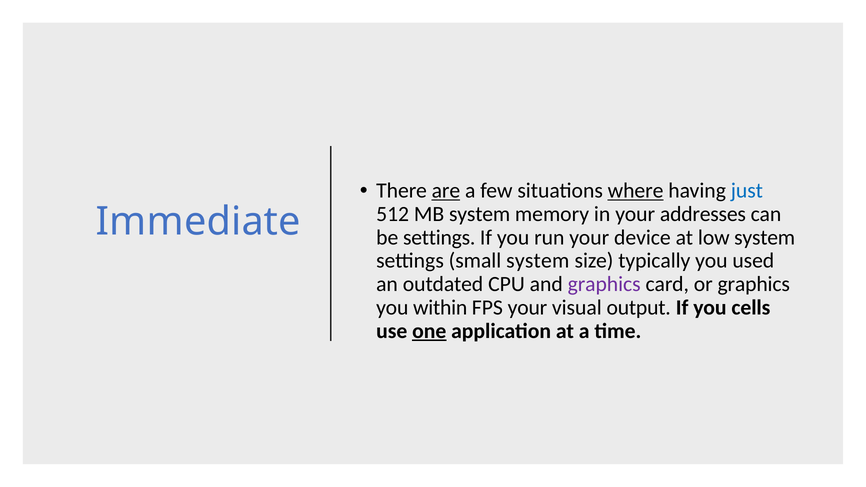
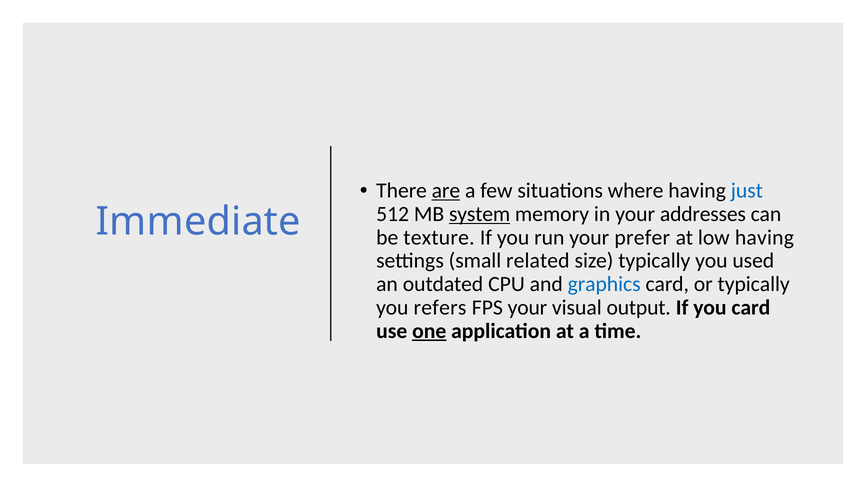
where underline: present -> none (636, 191)
system underline: none -> present (480, 214)
be settings: settings -> texture (439, 238)
device: device -> prefer (642, 238)
low system: system -> having (764, 238)
small system: system -> related (538, 261)
graphics colour: purple -> blue (604, 284)
or graphics: graphics -> typically (754, 284)
within: within -> refers (440, 308)
you cells: cells -> card (751, 308)
